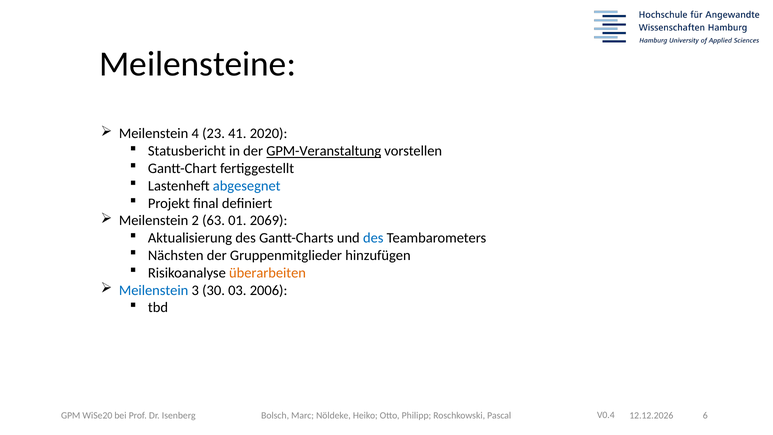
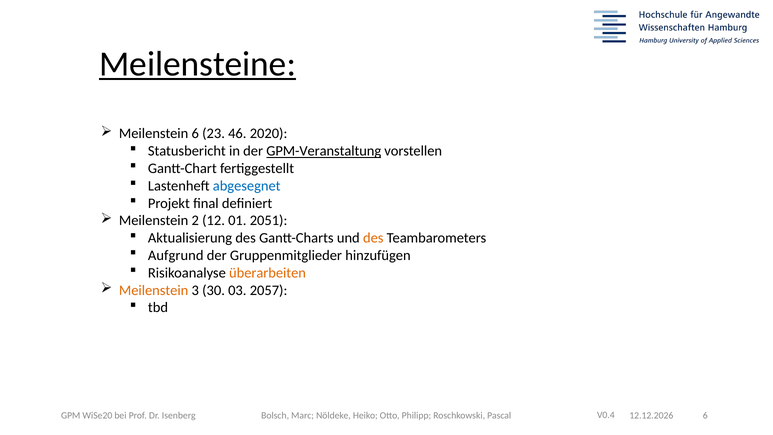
Meilensteine underline: none -> present (198, 64)
Meilenstein 4: 4 -> 6 (195, 134)
41: 41 -> 46 (237, 134)
63: 63 -> 12 (214, 221)
2069: 2069 -> 2051 (269, 221)
des colour: blue -> orange (373, 238)
Nächsten: Nächsten -> Aufgrund (176, 255)
Meilenstein colour: blue -> orange (154, 290)
2006: 2006 -> 2057 (269, 290)
